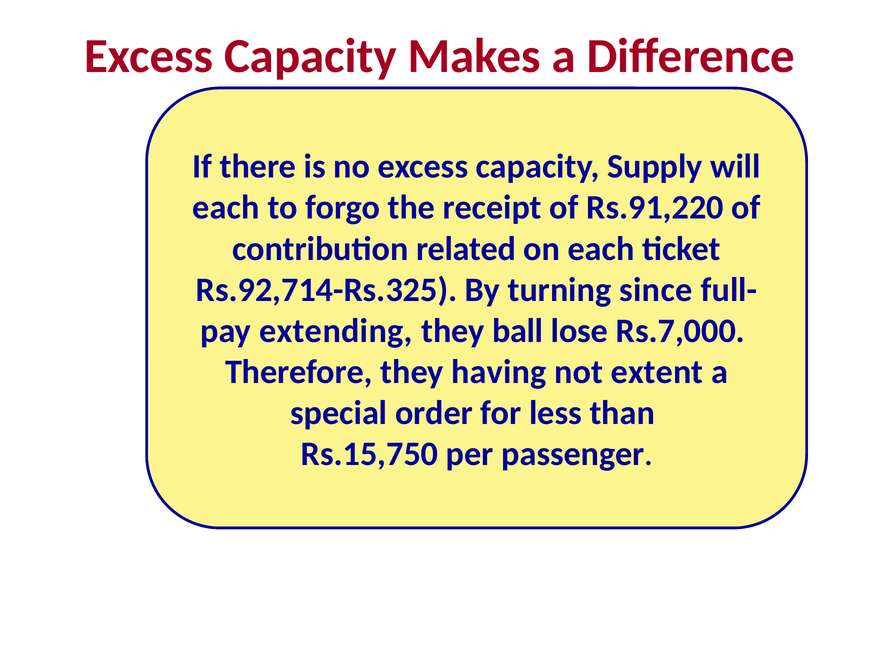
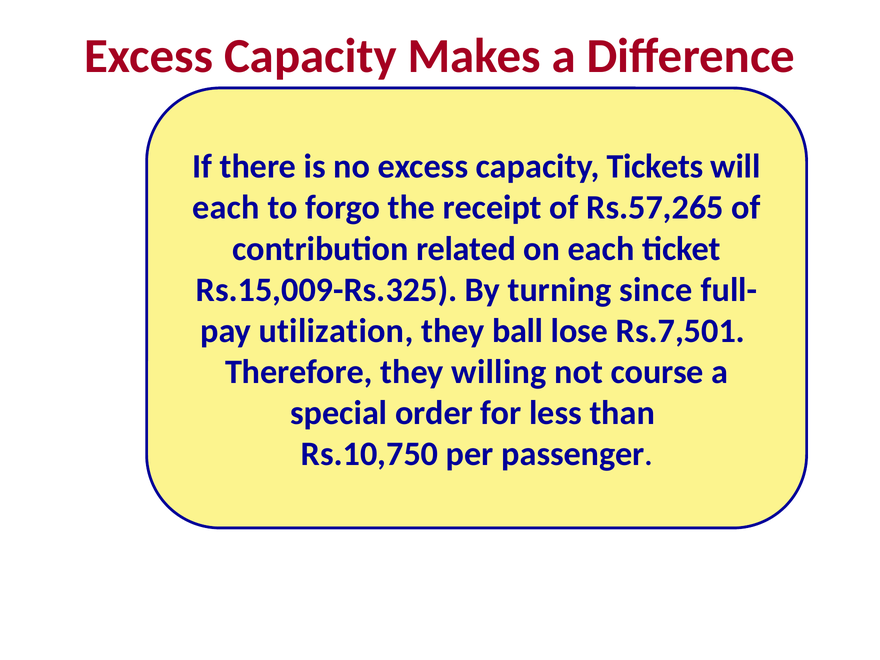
Supply: Supply -> Tickets (655, 167)
Rs.91,220: Rs.91,220 -> Rs.57,265 (655, 208)
Rs.92,714-Rs.325: Rs.92,714-Rs.325 -> Rs.15,009-Rs.325 (327, 290)
extending: extending -> utilization (336, 331)
Rs.7,000: Rs.7,000 -> Rs.7,501 (680, 331)
having: having -> willing (499, 372)
extent: extent -> course (657, 372)
Rs.15,750: Rs.15,750 -> Rs.10,750 (370, 454)
